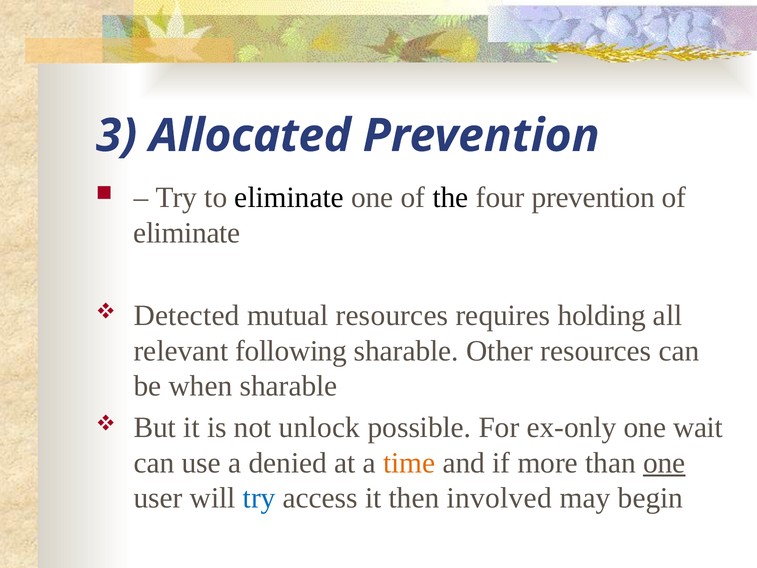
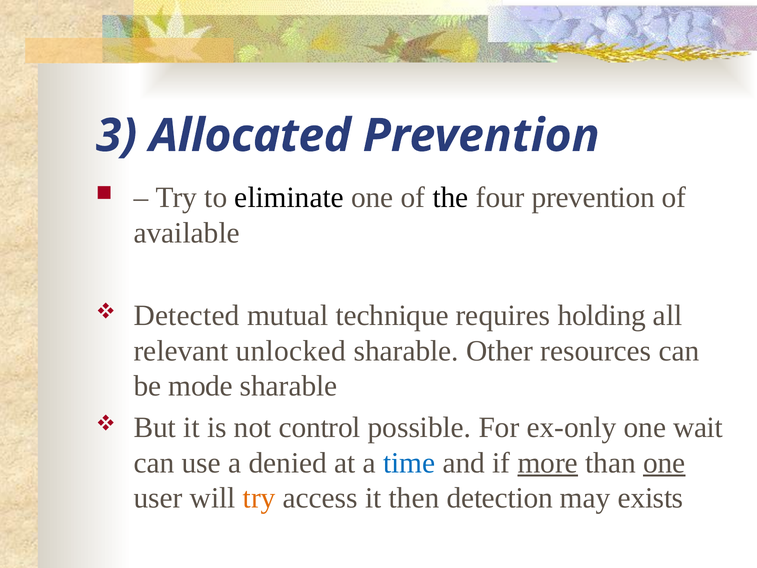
eliminate: eliminate -> available (187, 233)
mutual resources: resources -> technique (392, 315)
following: following -> unlocked (291, 351)
when: when -> mode (201, 386)
unlock: unlock -> control (320, 427)
time colour: orange -> blue (409, 463)
more underline: none -> present (548, 463)
try colour: blue -> orange (259, 498)
involved: involved -> detection (500, 498)
begin: begin -> exists (651, 498)
